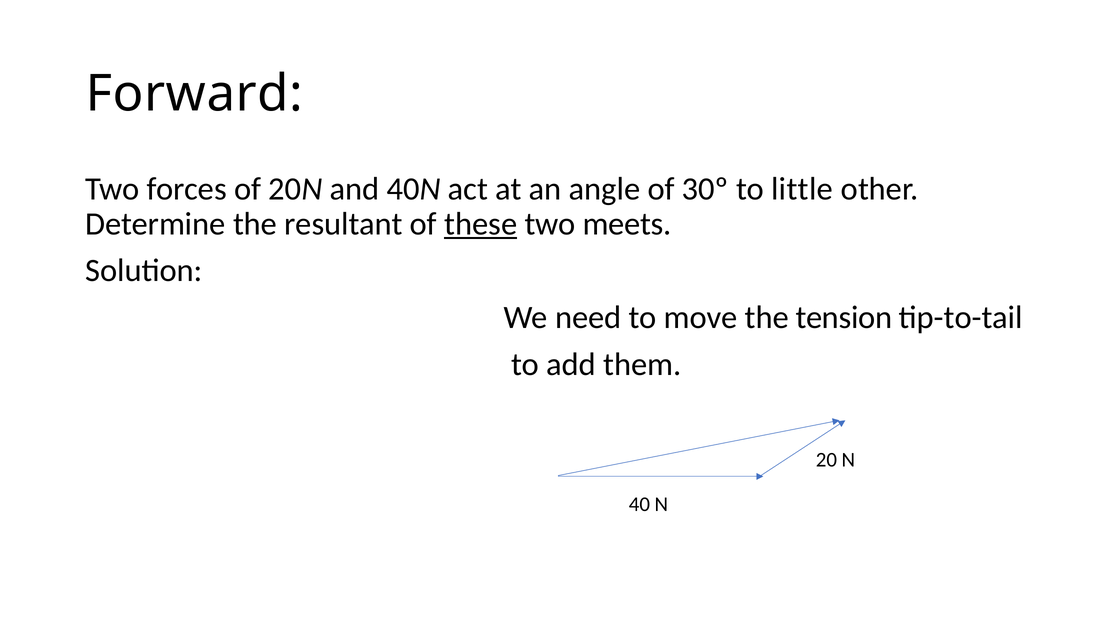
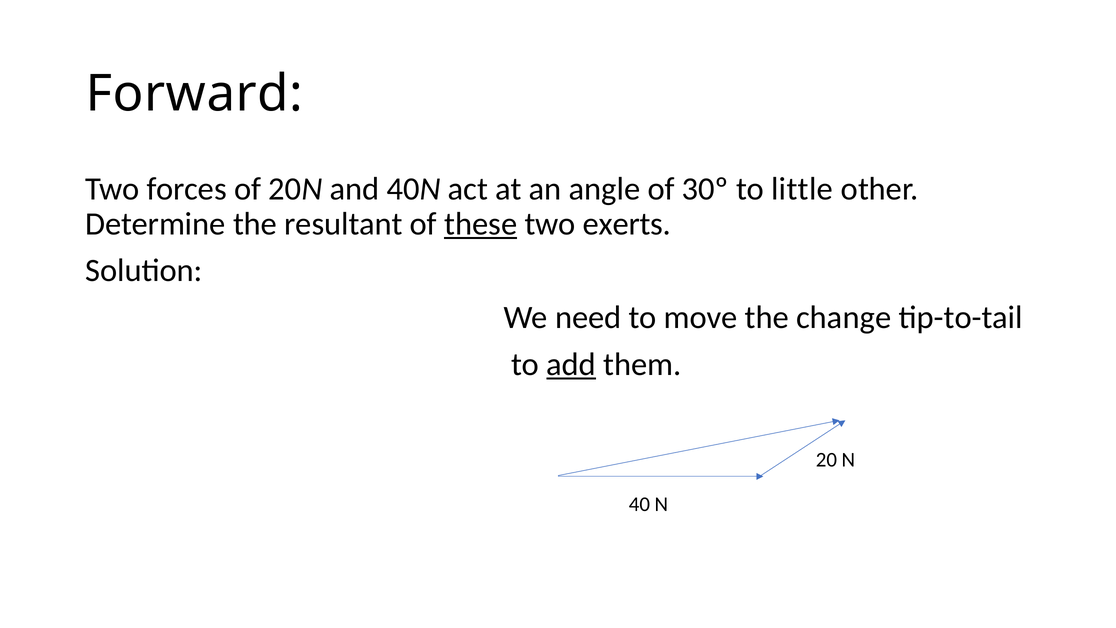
meets: meets -> exerts (627, 224)
tension: tension -> change (844, 317)
add underline: none -> present (571, 364)
